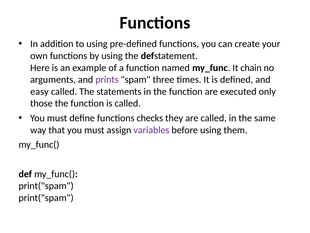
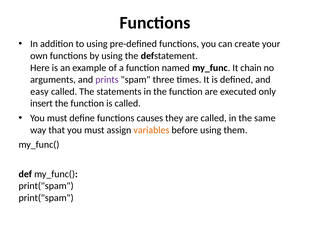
those: those -> insert (41, 103)
checks: checks -> causes (150, 118)
variables colour: purple -> orange (151, 130)
